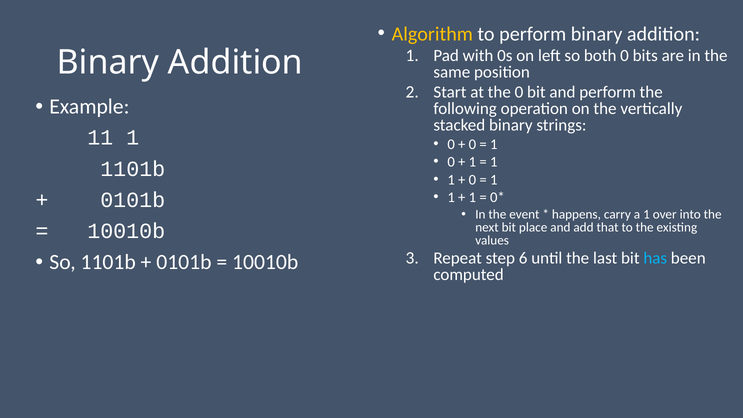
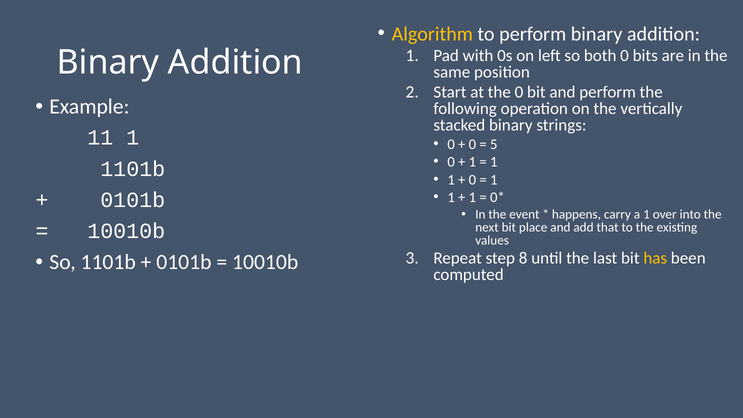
1: 1 -> 5 (494, 144)
6: 6 -> 8 (523, 258)
has colour: light blue -> yellow (655, 258)
